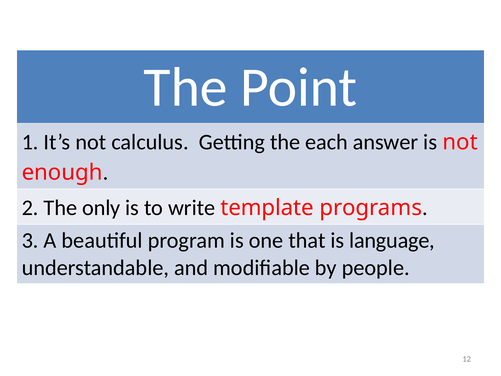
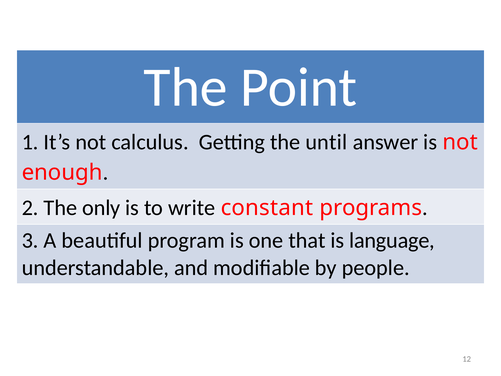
each: each -> until (326, 142)
template: template -> constant (267, 208)
